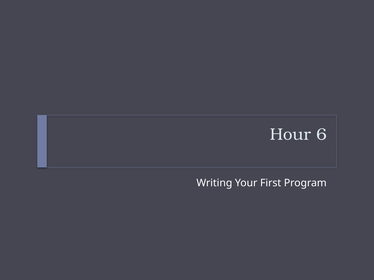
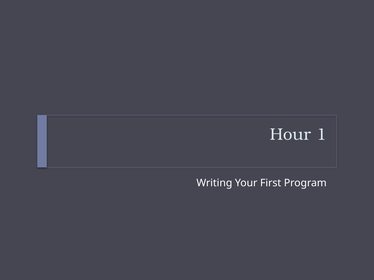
6: 6 -> 1 (321, 135)
